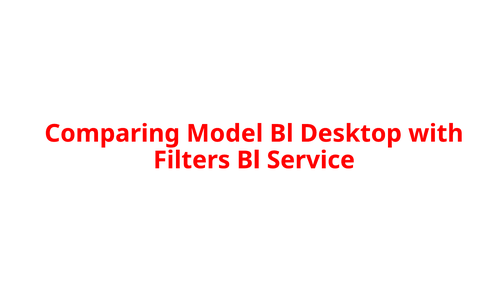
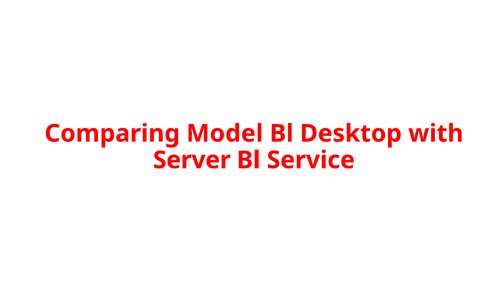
Filters: Filters -> Server (192, 160)
